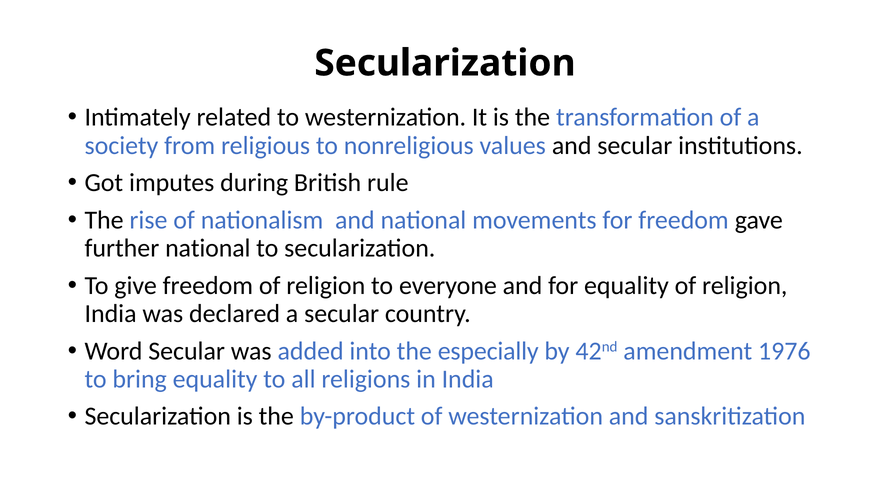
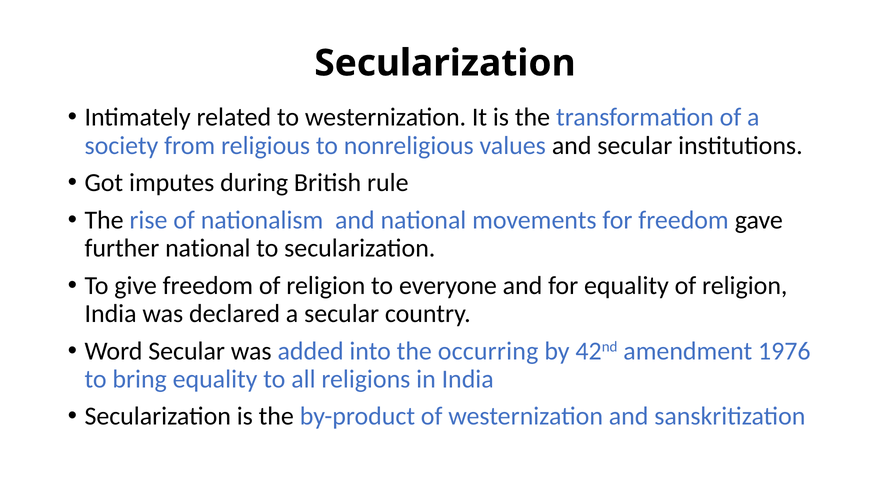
especially: especially -> occurring (488, 351)
